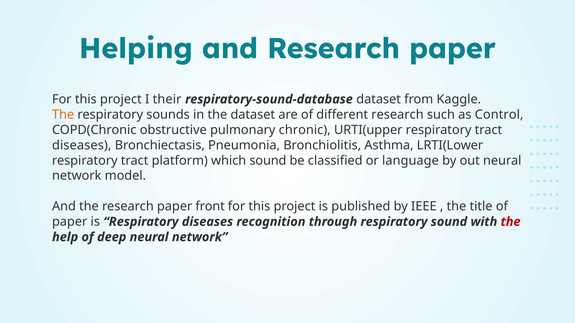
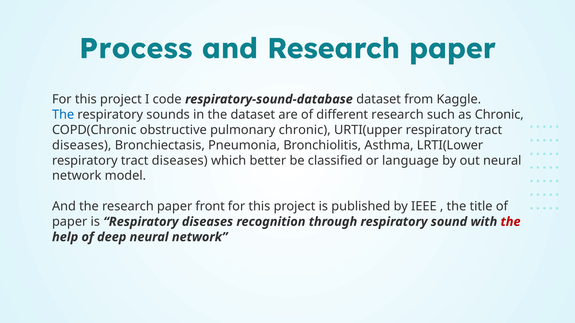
Helping: Helping -> Process (136, 49)
their: their -> code (167, 99)
The colour: orange -> blue (63, 115)
as Control: Control -> Chronic (499, 115)
platform: platform -> diseases (180, 161)
which sound: sound -> better (268, 161)
